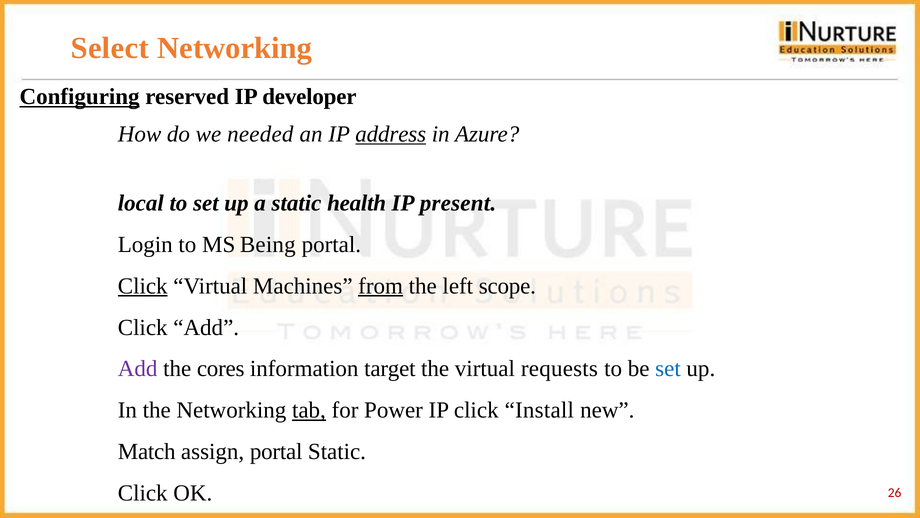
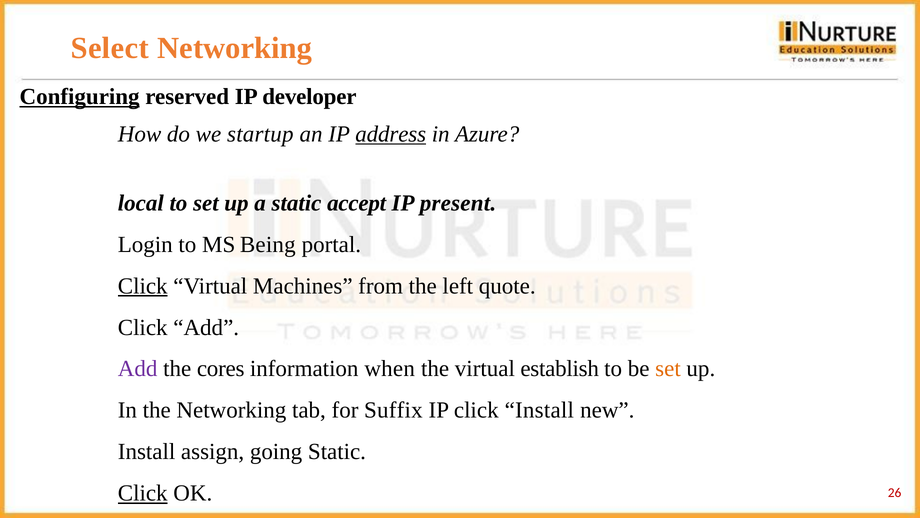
needed: needed -> startup (260, 134)
health: health -> accept (357, 203)
from underline: present -> none (381, 286)
scope: scope -> quote (507, 286)
target: target -> when (390, 369)
requests: requests -> establish (560, 369)
set colour: blue -> orange (668, 369)
tab underline: present -> none (309, 410)
Power: Power -> Suffix (393, 410)
Match: Match -> Install (147, 451)
assign portal: portal -> going (276, 451)
Click underline: none -> present (143, 493)
